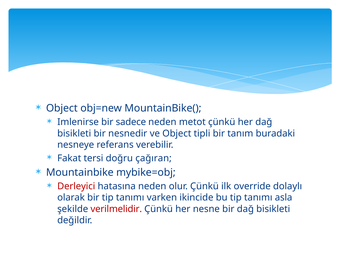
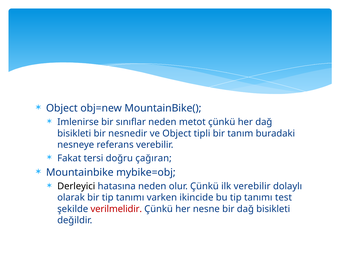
sadece: sadece -> sınıflar (131, 122)
Derleyici colour: red -> black (76, 186)
ilk override: override -> verebilir (252, 186)
asla: asla -> test (283, 198)
